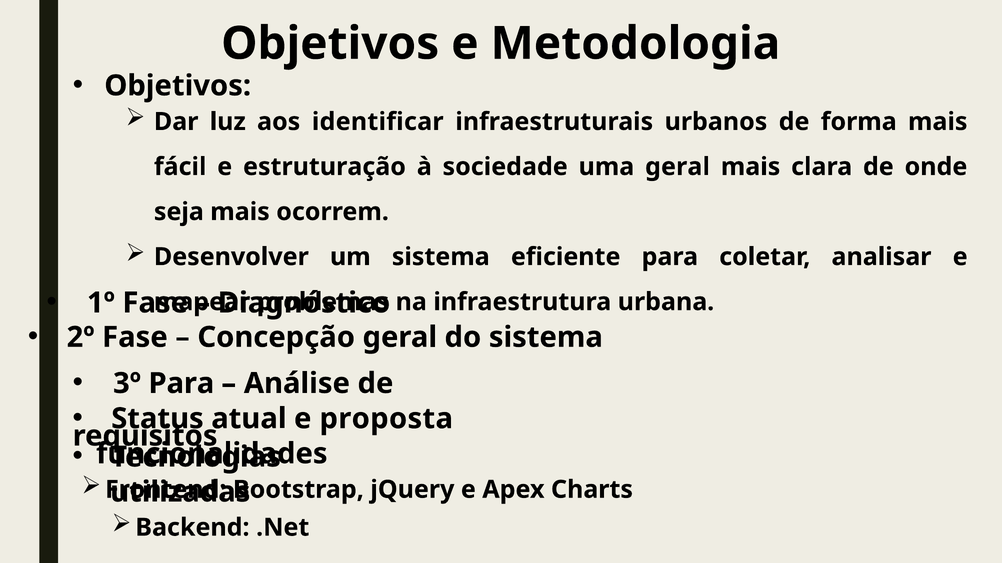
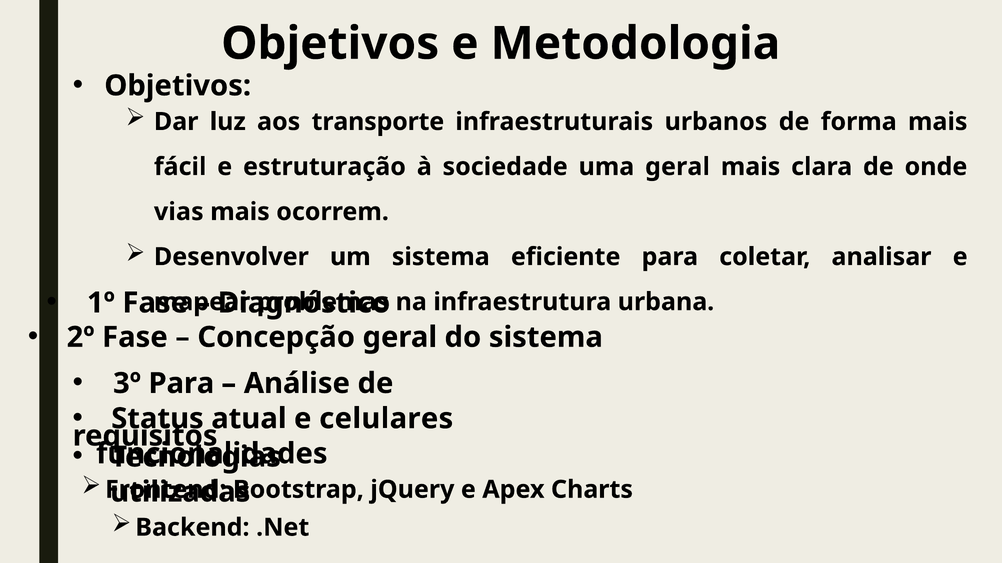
identificar: identificar -> transporte (378, 122)
seja: seja -> vias (179, 212)
proposta: proposta -> celulares (386, 419)
